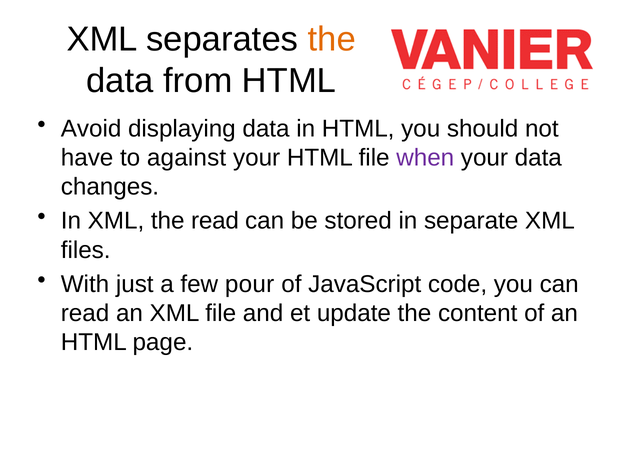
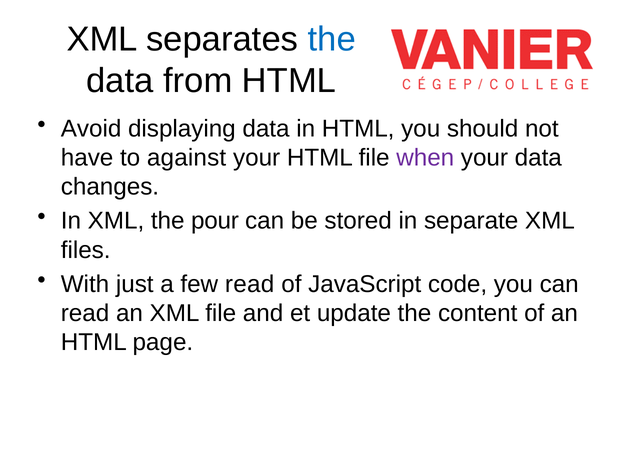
the colour: orange -> blue (332, 39)
the read: read -> pour (215, 221)
few pour: pour -> read (250, 284)
